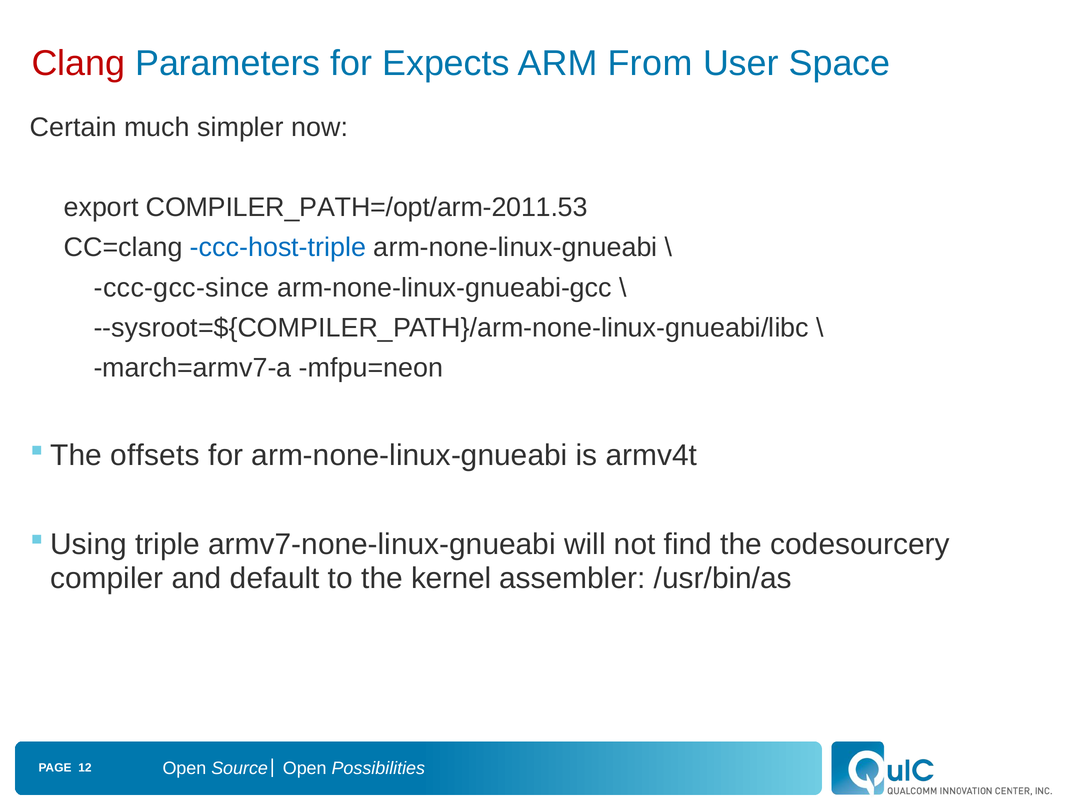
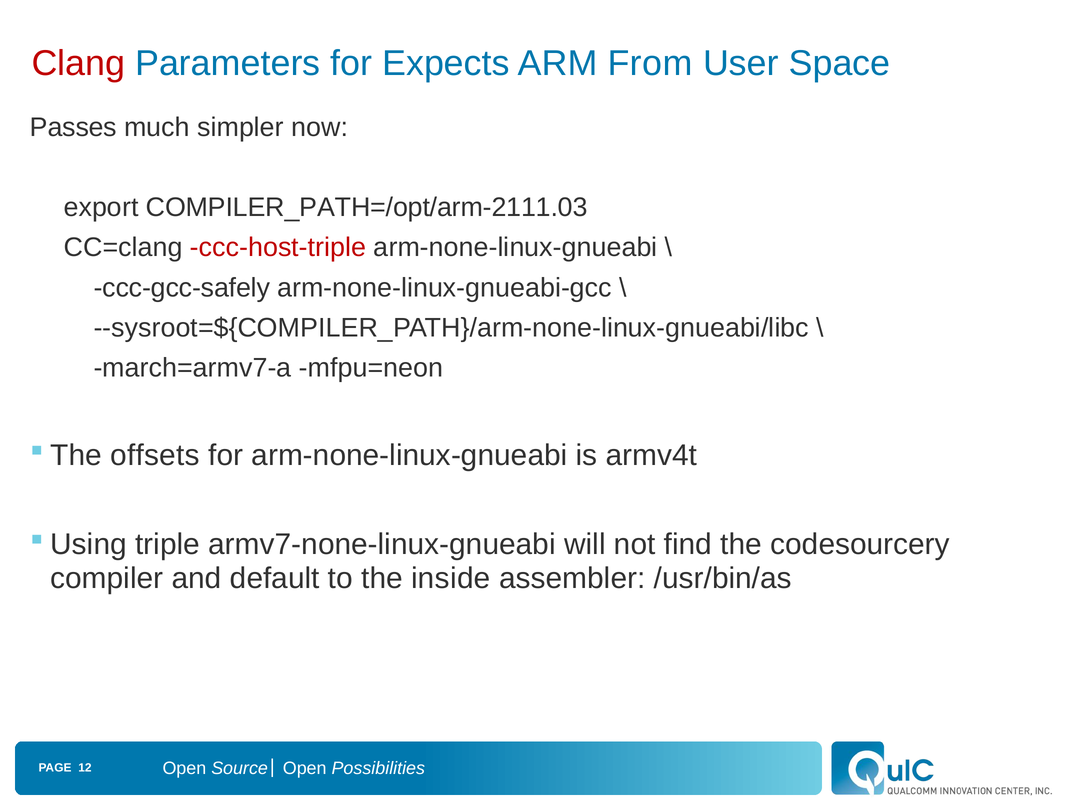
Certain: Certain -> Passes (73, 127)
COMPILER_PATH=/opt/arm-2011.53: COMPILER_PATH=/opt/arm-2011.53 -> COMPILER_PATH=/opt/arm-2111.03 (367, 208)
ccc-host-triple colour: blue -> red (278, 248)
ccc-gcc-since: ccc-gcc-since -> ccc-gcc-safely (182, 288)
kernel: kernel -> inside (451, 578)
